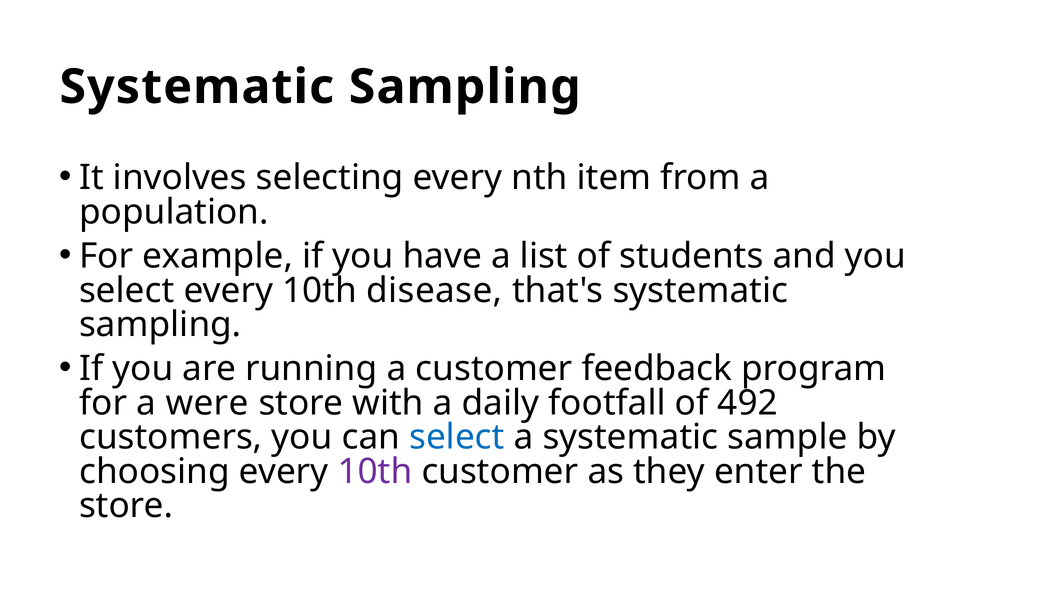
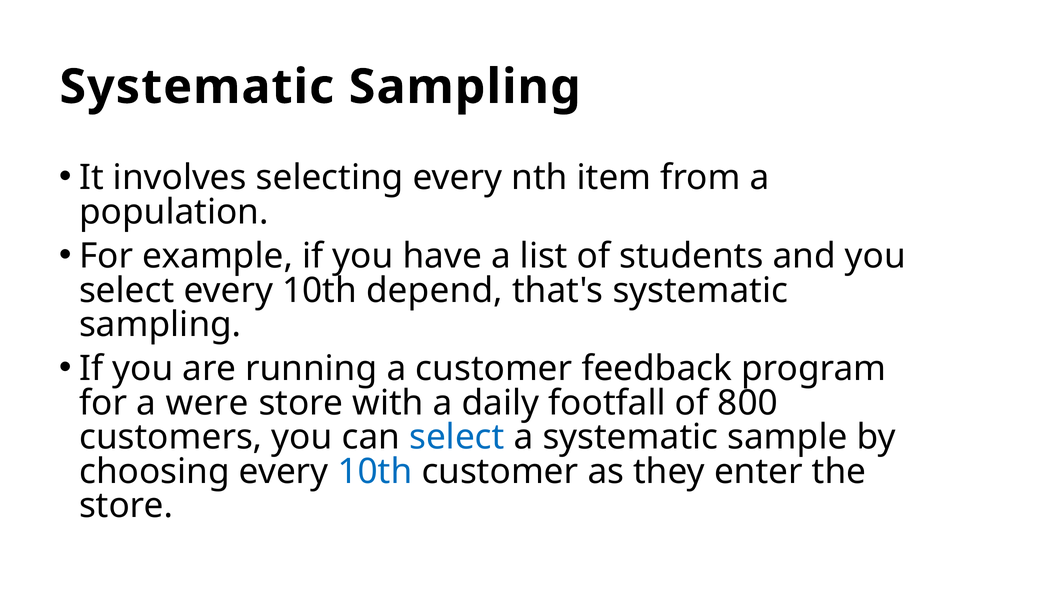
disease: disease -> depend (434, 290)
492: 492 -> 800 (748, 403)
10th colour: purple -> blue (375, 471)
